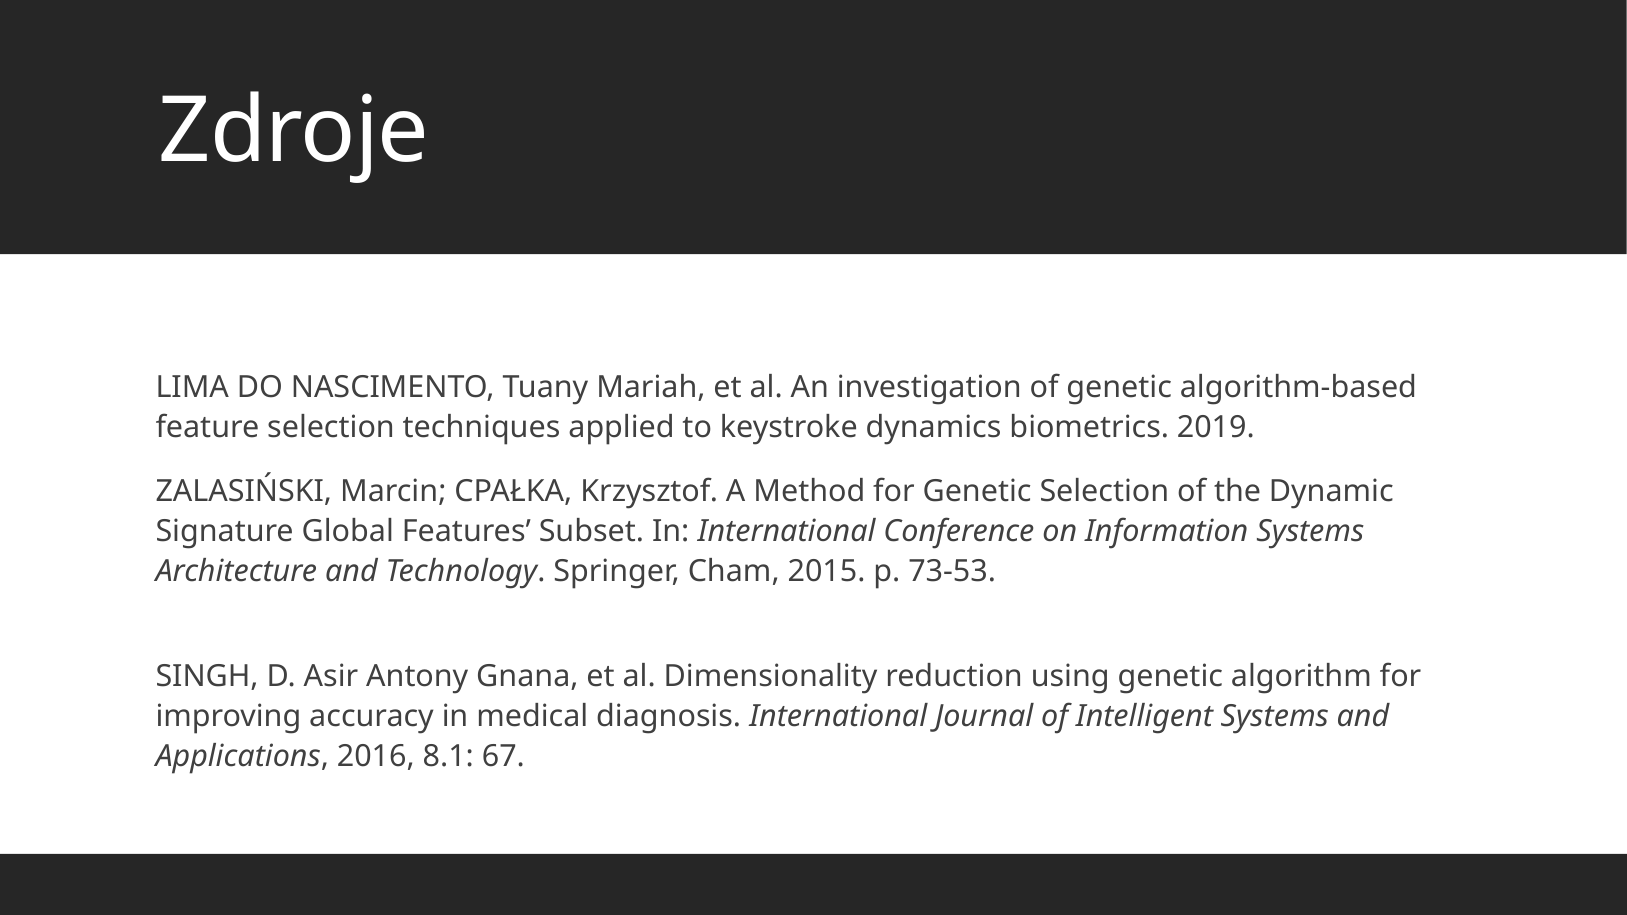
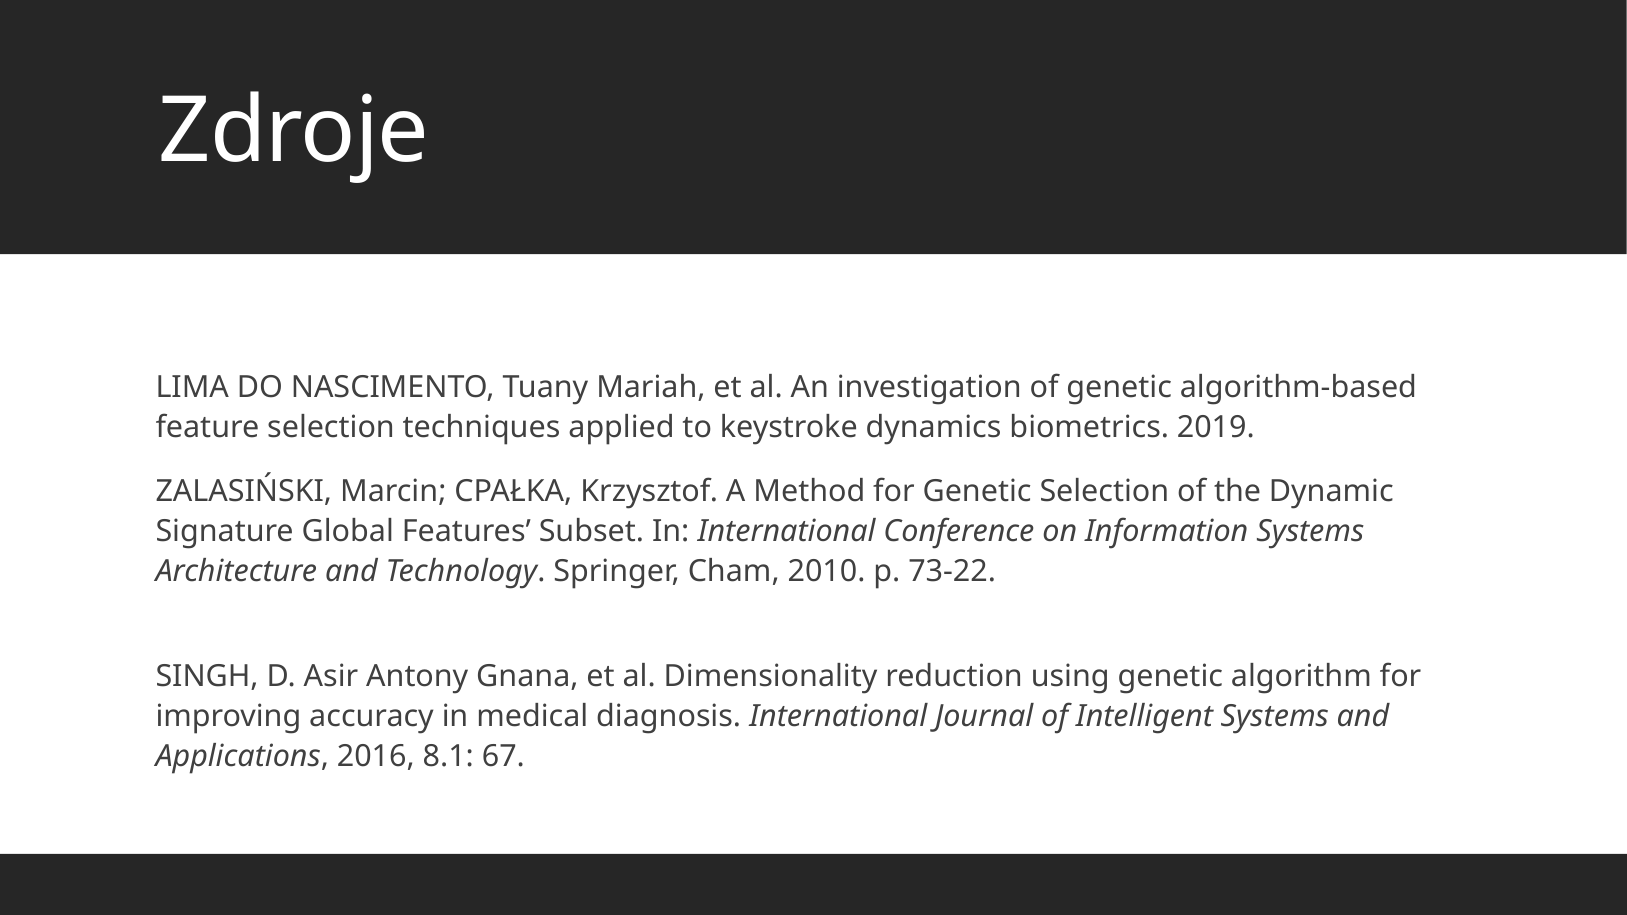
2015: 2015 -> 2010 (827, 572)
73-53: 73-53 -> 73-22 (952, 572)
